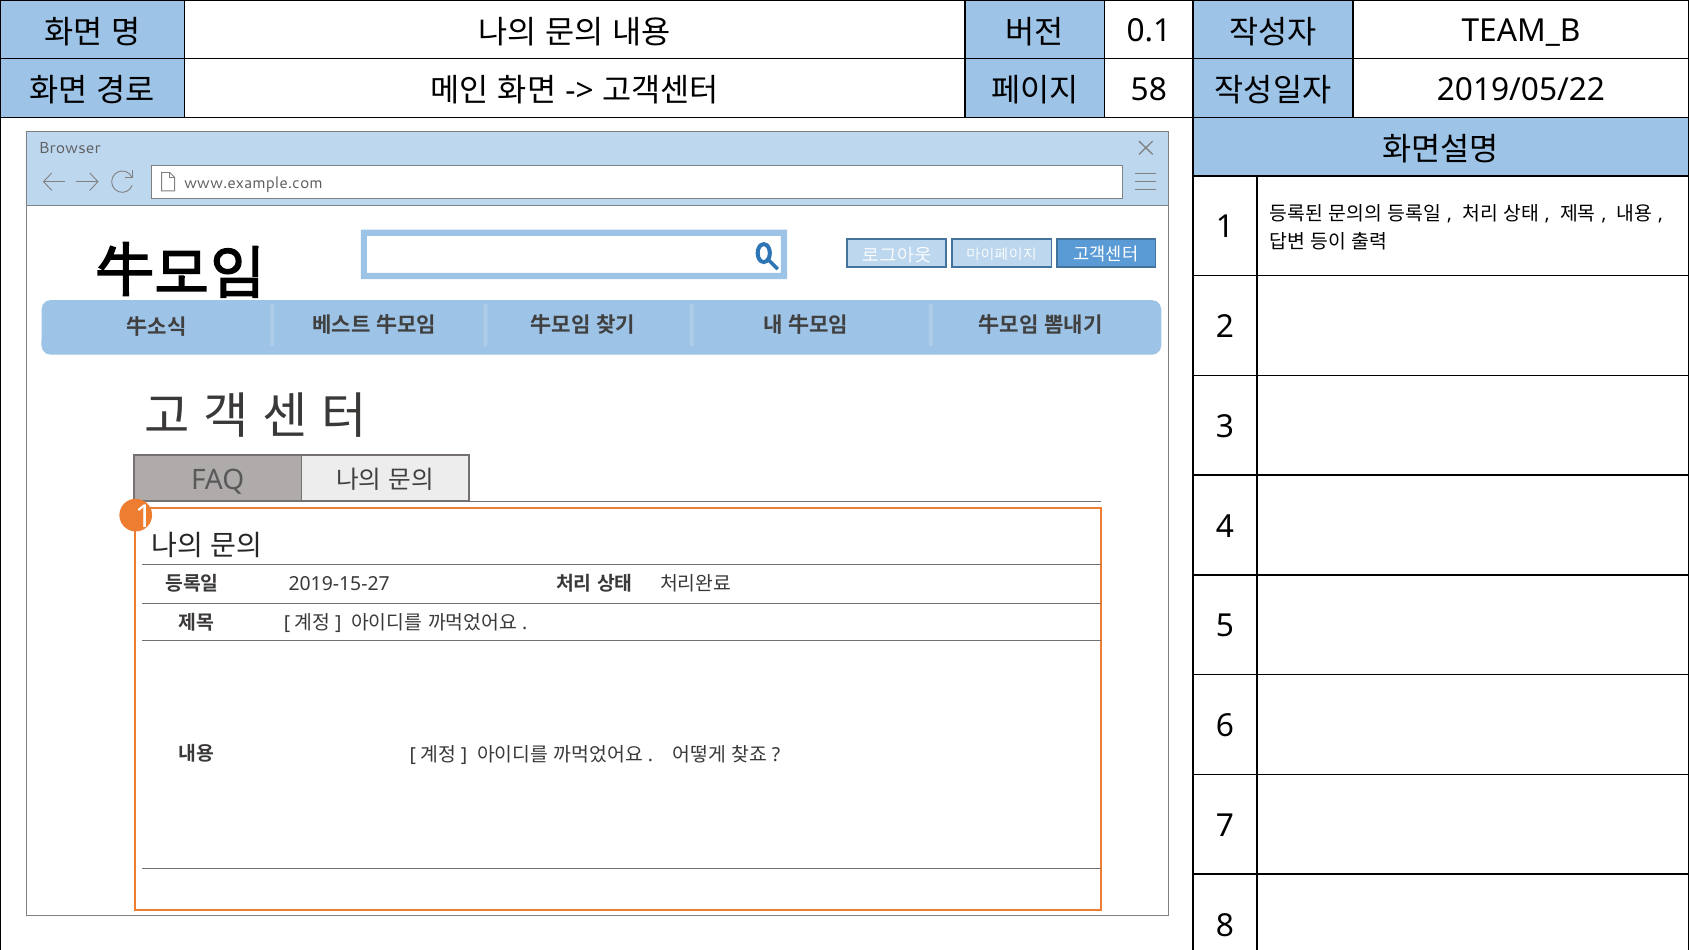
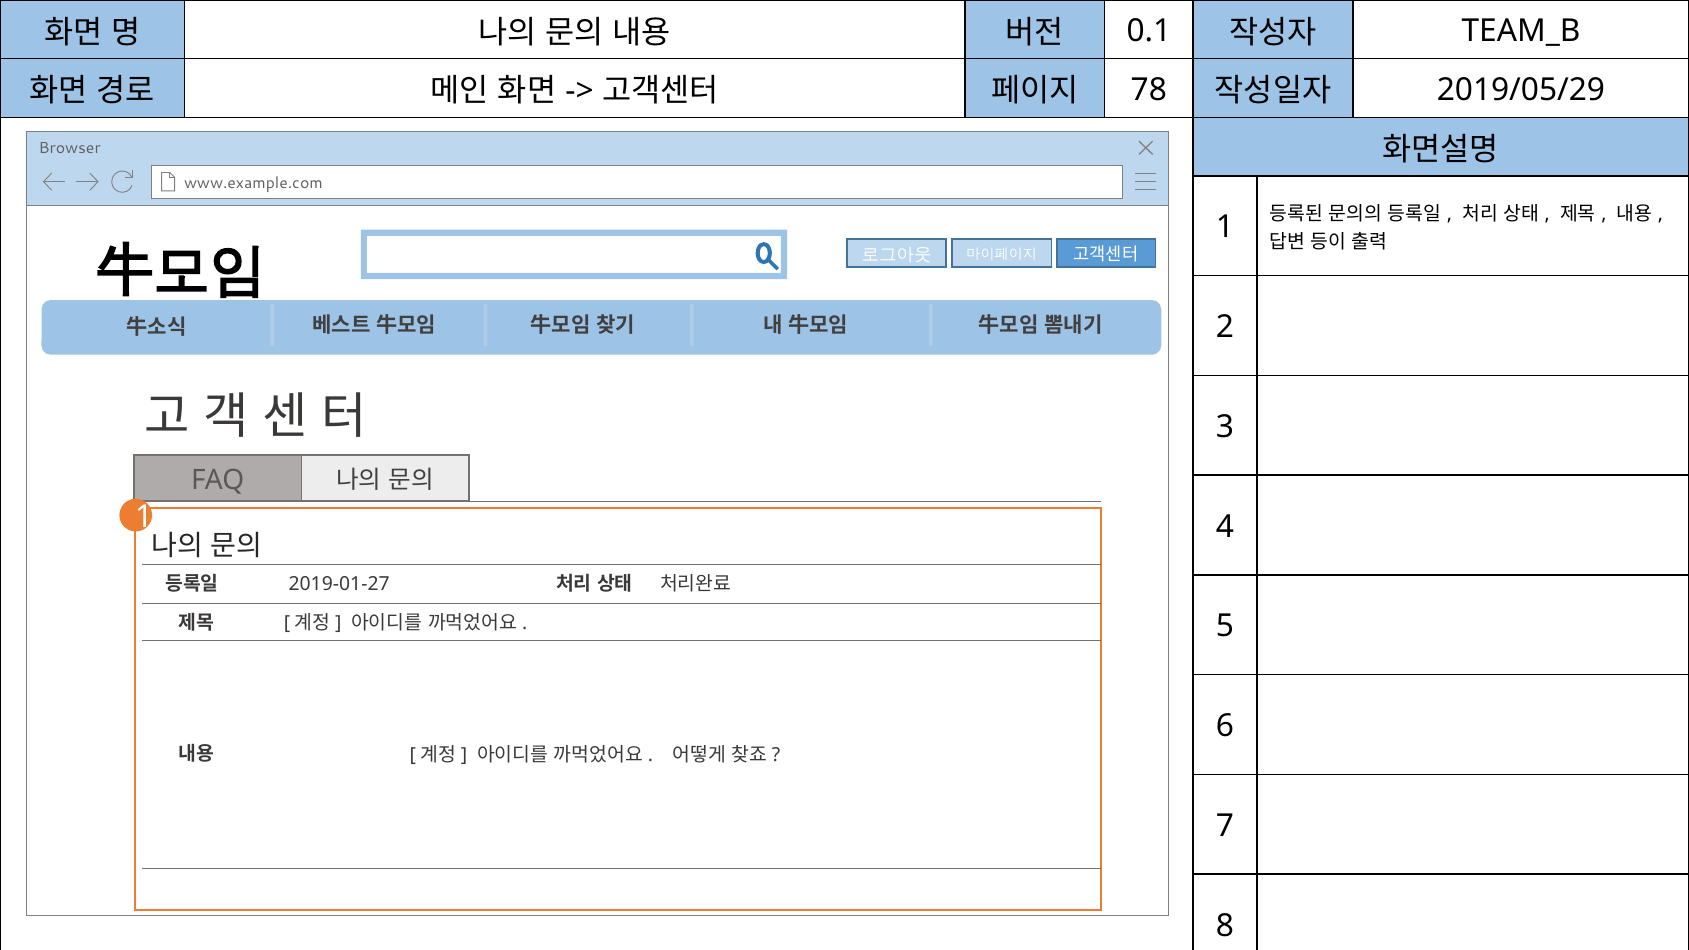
58: 58 -> 78 (1149, 90)
2019/05/22: 2019/05/22 -> 2019/05/29 (1521, 90)
2019-15-27: 2019-15-27 -> 2019-01-27 (339, 584)
